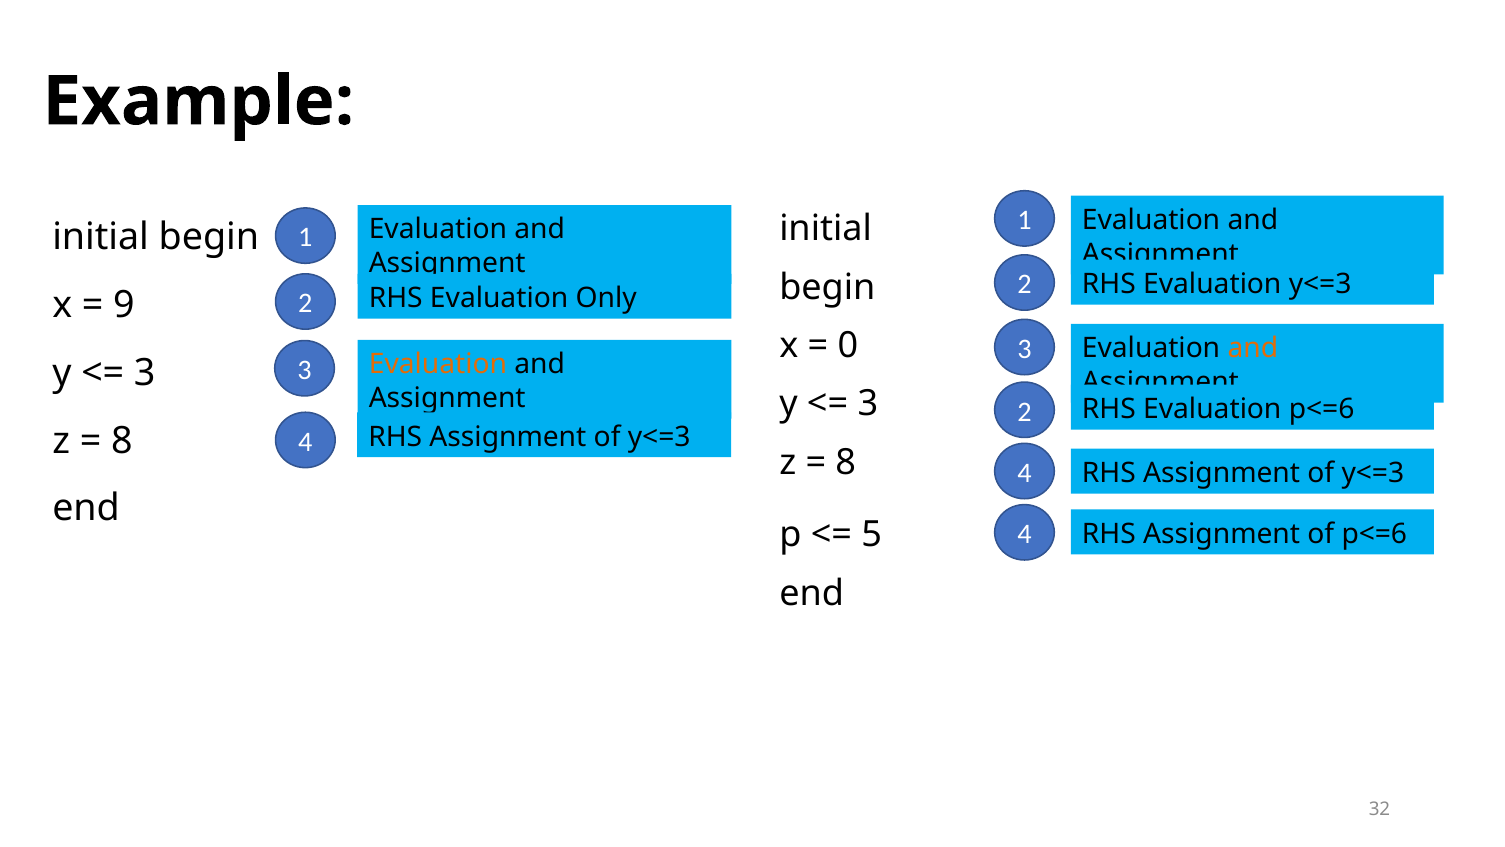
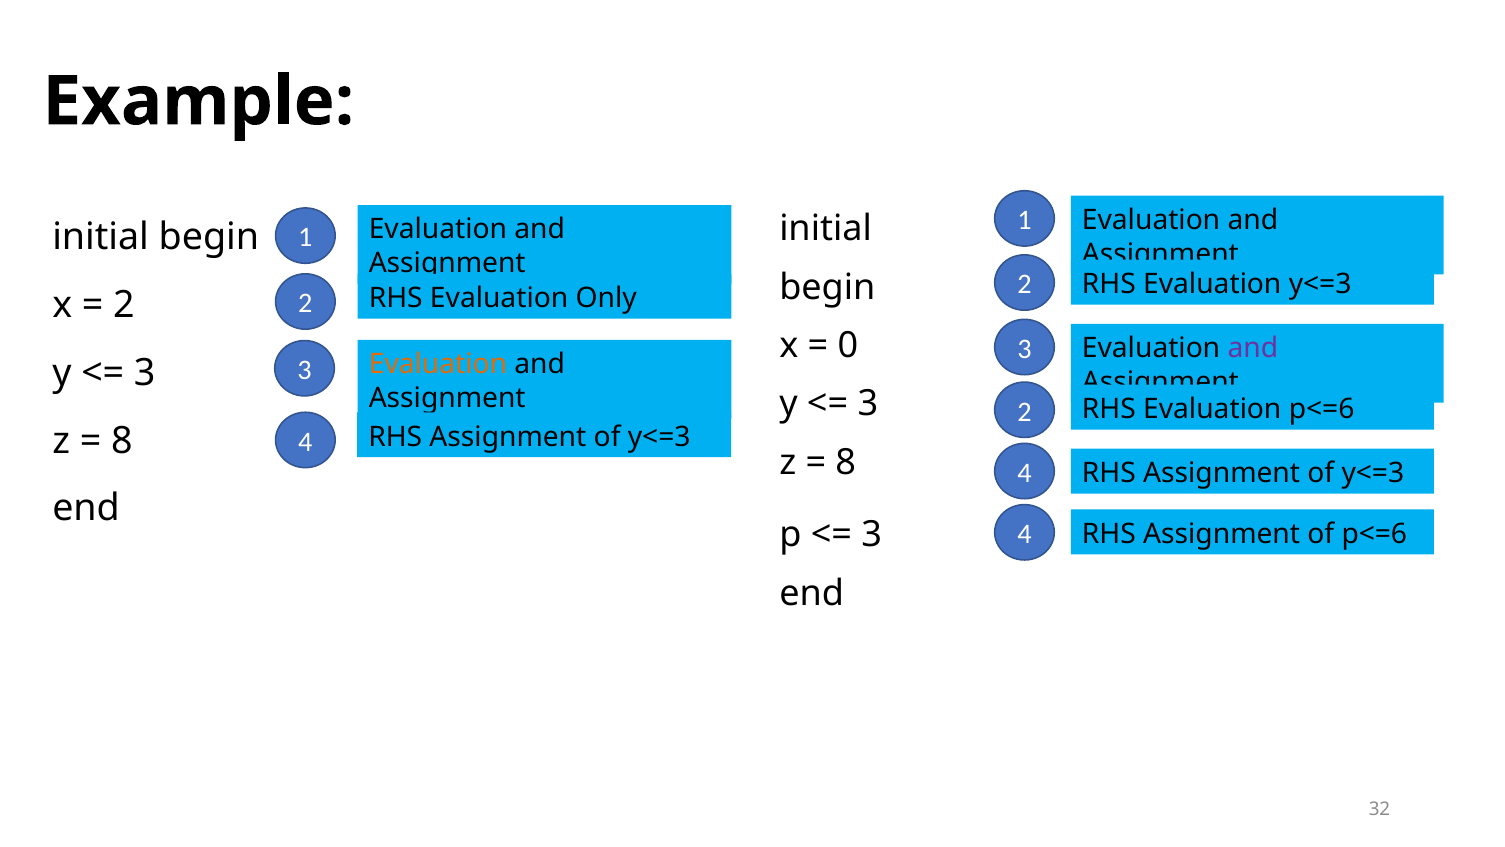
9: 9 -> 2 (124, 305)
and colour: orange -> purple (1253, 348)
5: 5 -> 3 (872, 534)
